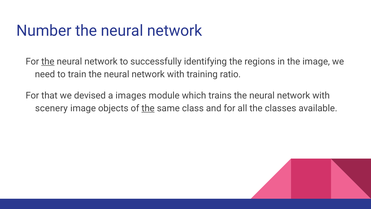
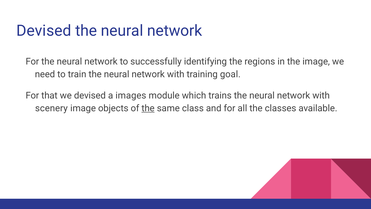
Number: Number -> Devised (44, 31)
the underline: present -> none (48, 61)
ratio: ratio -> goal (230, 74)
